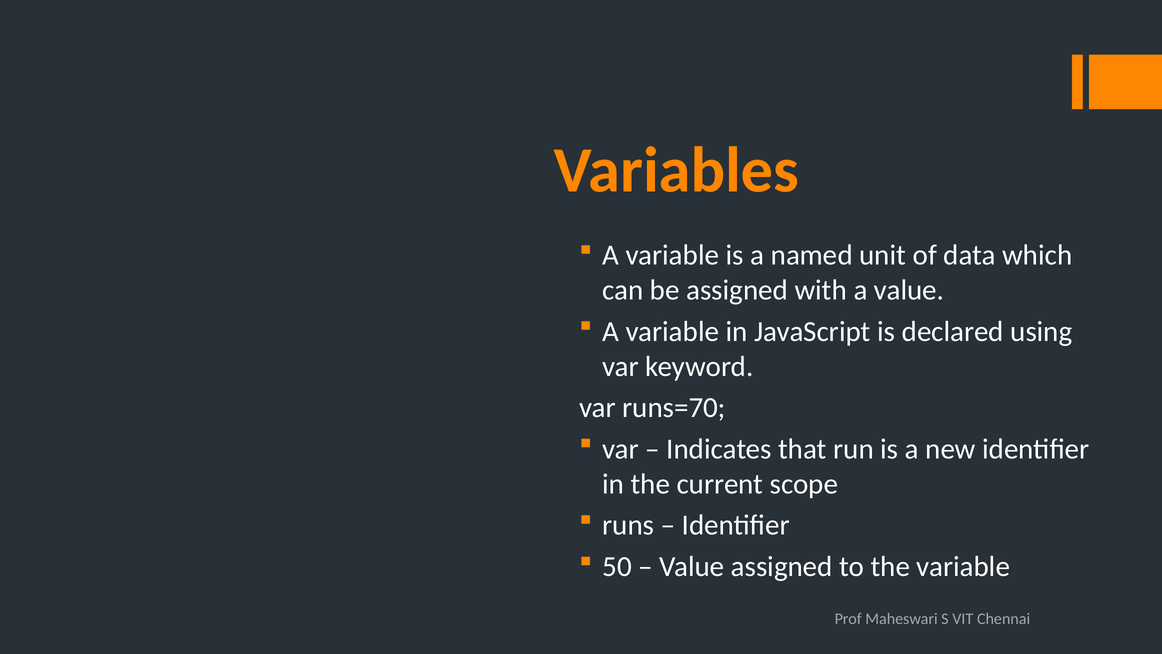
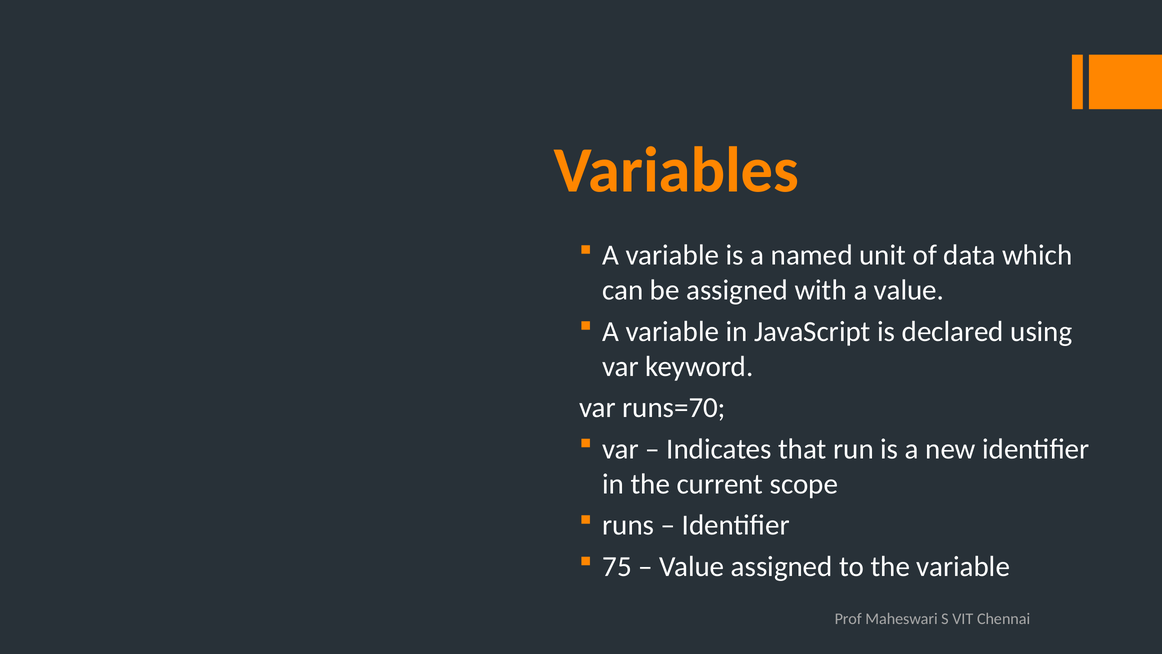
50: 50 -> 75 (617, 566)
